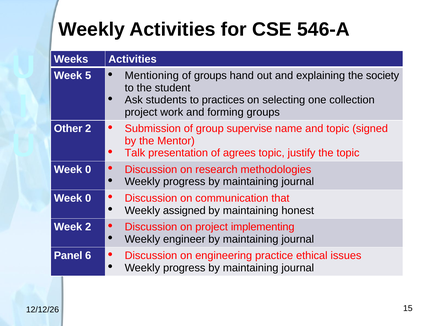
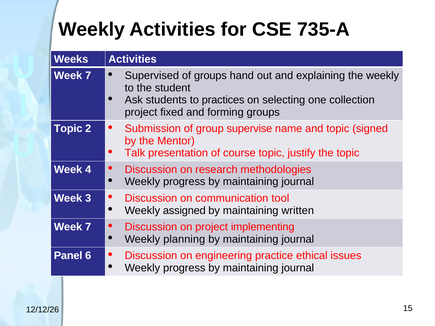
546-A: 546-A -> 735-A (324, 30)
5: 5 -> 7 (88, 76)
Mentioning: Mentioning -> Supervised (152, 76)
the society: society -> weekly (383, 76)
work: work -> fixed (172, 112)
Other: Other -> Topic (68, 129)
agrees: agrees -> course (239, 153)
0: 0 -> 4 (88, 170)
0: 0 -> 3 (88, 198)
that: that -> tool (280, 198)
honest: honest -> written (298, 211)
2: 2 -> 7 (88, 227)
engineer: engineer -> planning (184, 239)
